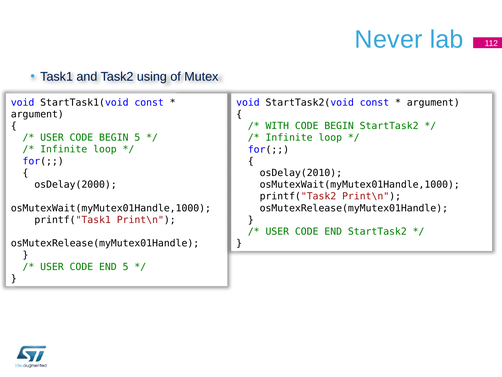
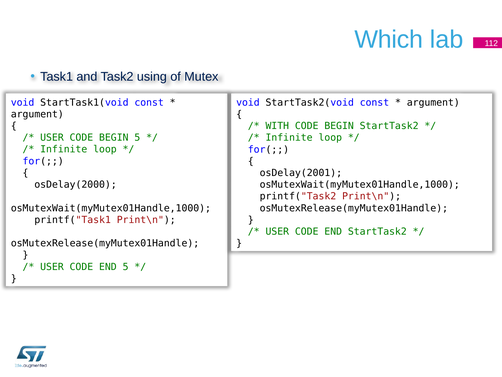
Never: Never -> Which (389, 40)
osDelay(2010: osDelay(2010 -> osDelay(2001 (301, 173)
